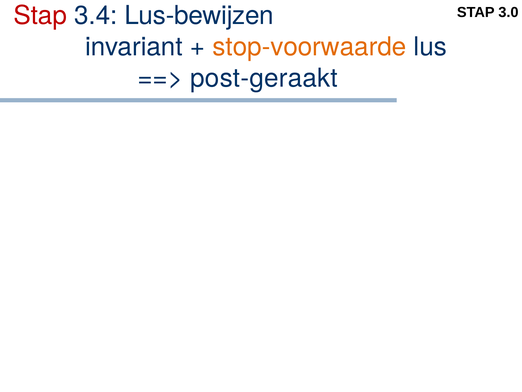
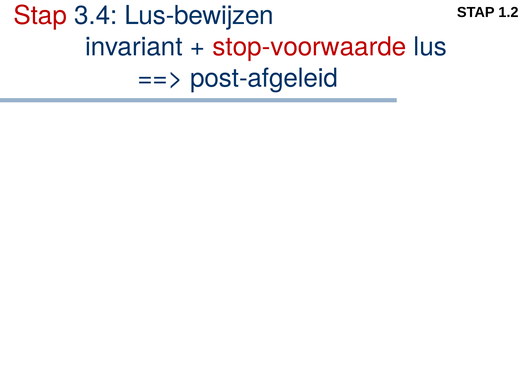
3.0: 3.0 -> 1.2 (508, 12)
stop-voorwaarde colour: orange -> red (309, 47)
post-geraakt: post-geraakt -> post-afgeleid (264, 78)
